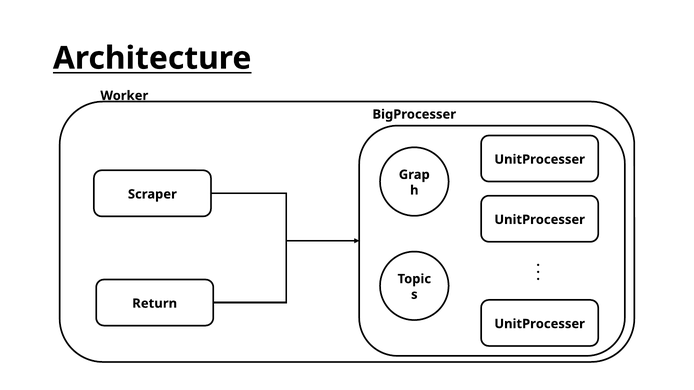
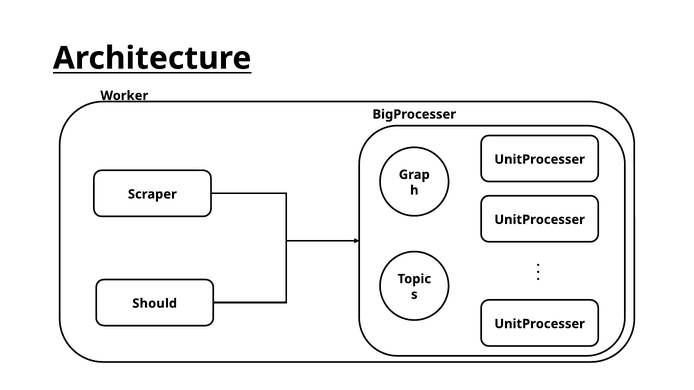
Return: Return -> Should (155, 304)
